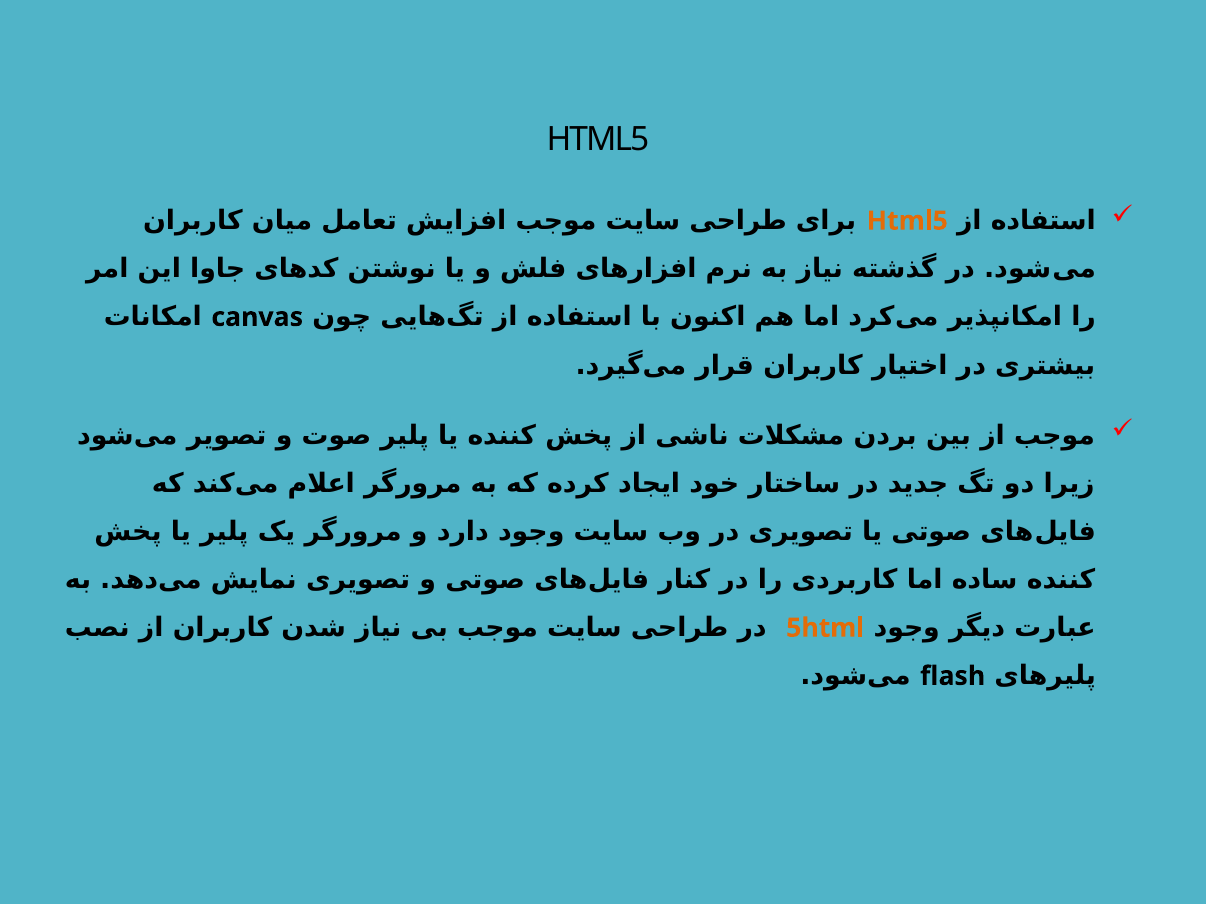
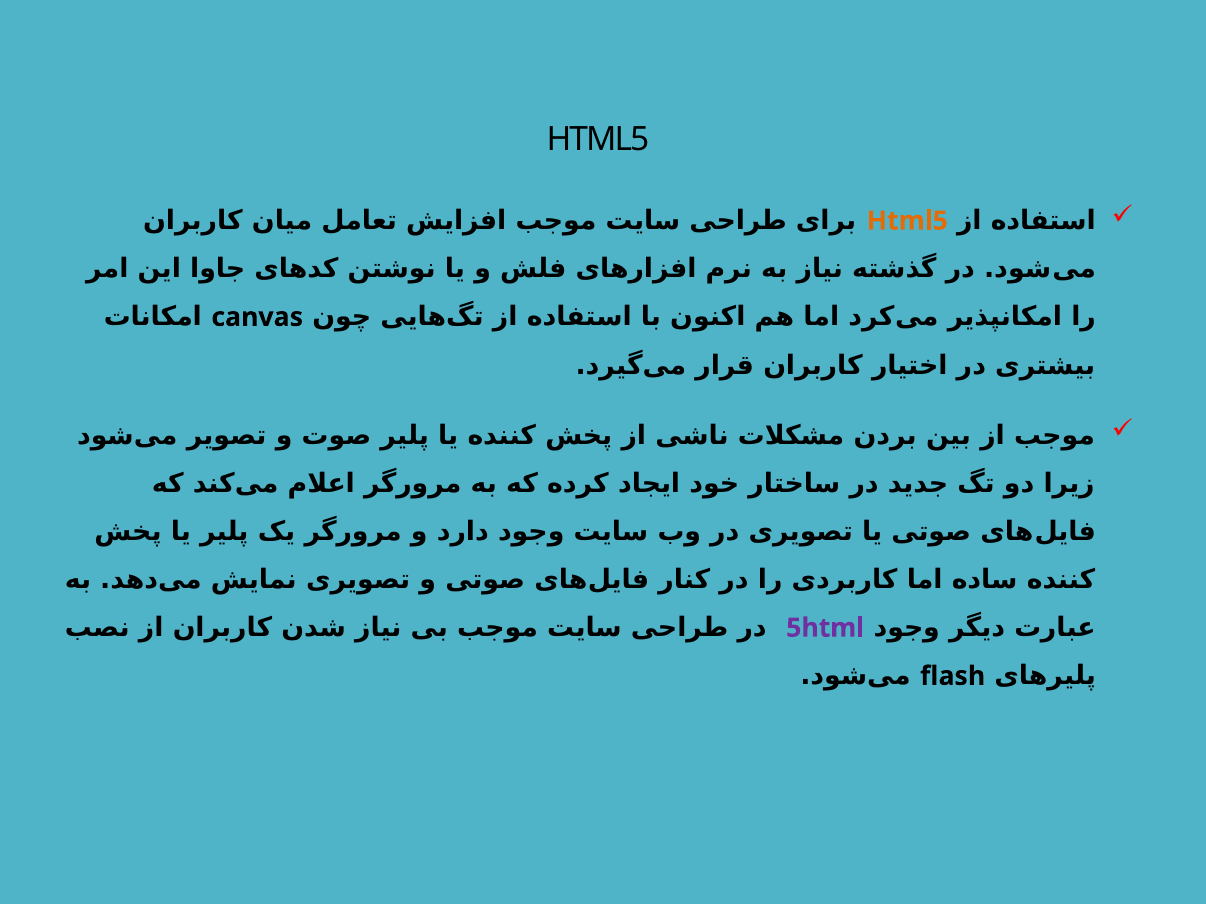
5html colour: orange -> purple (825, 628)
